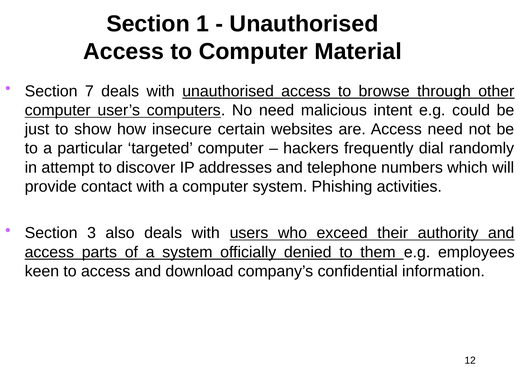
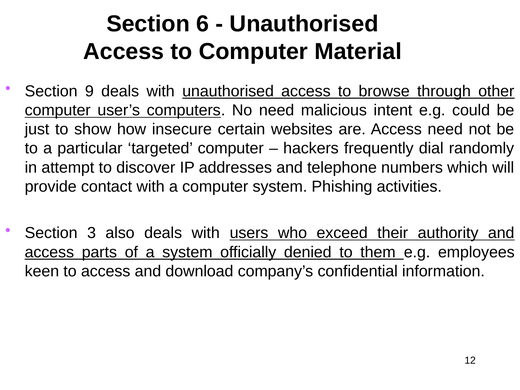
1: 1 -> 6 (203, 24)
7: 7 -> 9 (89, 91)
